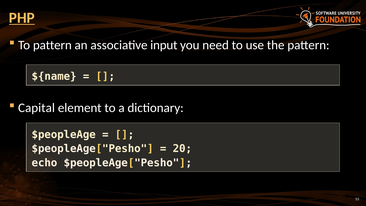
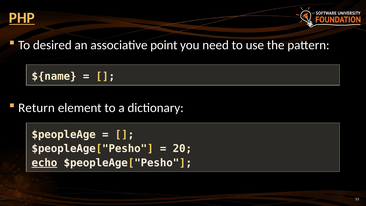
To pattern: pattern -> desired (52, 45)
input: input -> point (164, 45)
Capital: Capital -> Return (36, 108)
echo underline: none -> present (44, 163)
